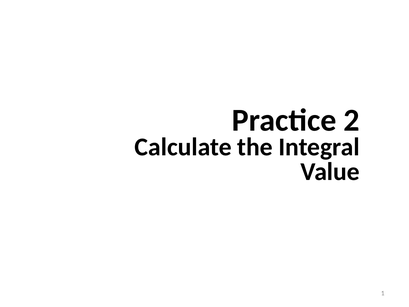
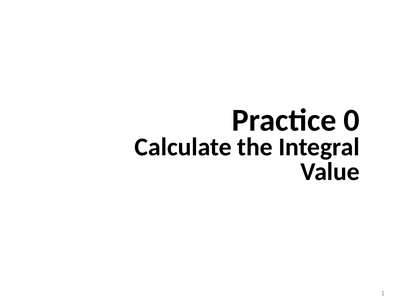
2: 2 -> 0 (352, 120)
